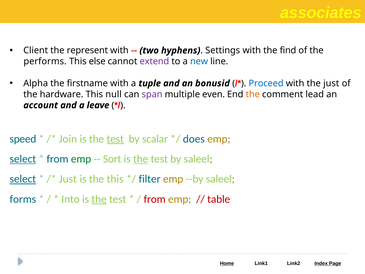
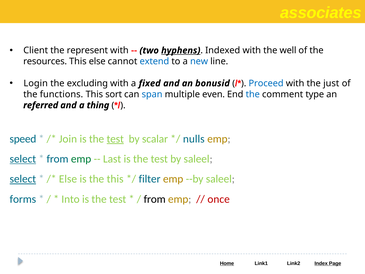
hyphens underline: none -> present (181, 50)
Settings: Settings -> Indexed (223, 50)
find: find -> well (288, 50)
performs: performs -> resources (45, 61)
extend colour: purple -> blue (154, 61)
Alpha: Alpha -> Login (36, 83)
firstname: firstname -> excluding (87, 83)
tuple: tuple -> fixed (150, 83)
hardware: hardware -> functions (61, 94)
null: null -> sort (114, 94)
span colour: purple -> blue (152, 94)
the colour: orange -> blue (253, 94)
lead: lead -> type (315, 94)
account: account -> referred (41, 105)
leave: leave -> thing (98, 105)
does: does -> nulls (194, 139)
Sort: Sort -> Last (112, 159)
the underline: present -> none (141, 159)
Just: Just -> Else (68, 179)
the underline: present -> none (99, 199)
from colour: red -> black (155, 199)
table: table -> once (219, 199)
